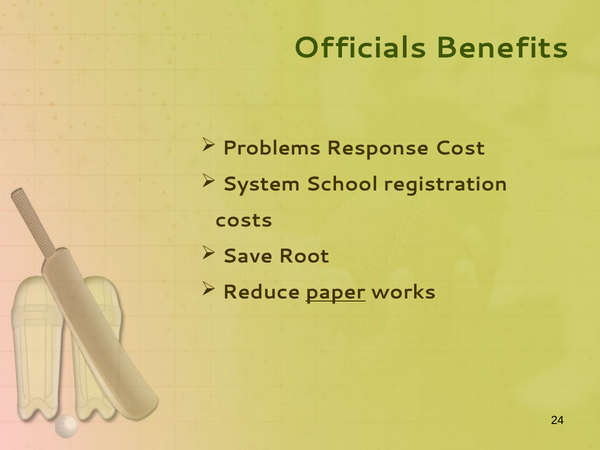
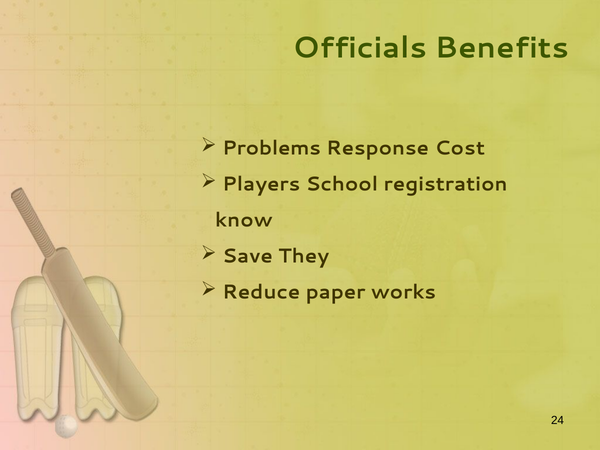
System: System -> Players (261, 184)
costs: costs -> know (244, 220)
Root: Root -> They (304, 256)
paper underline: present -> none (336, 292)
